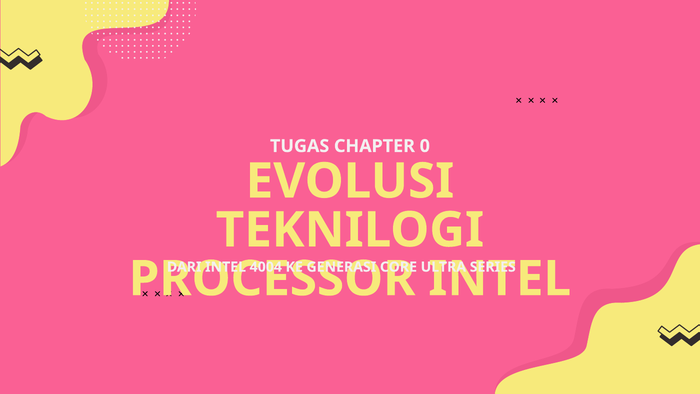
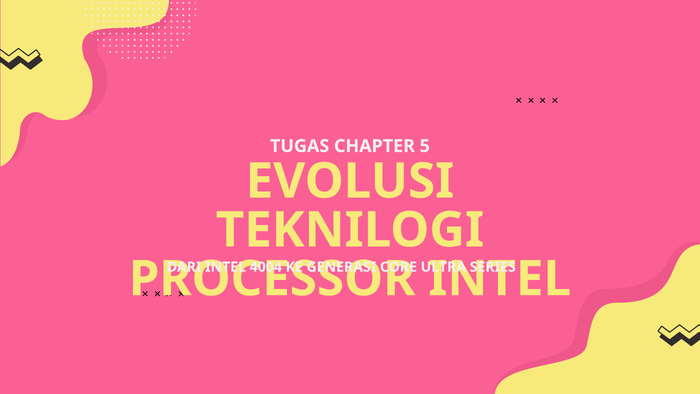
0: 0 -> 5 (425, 146)
